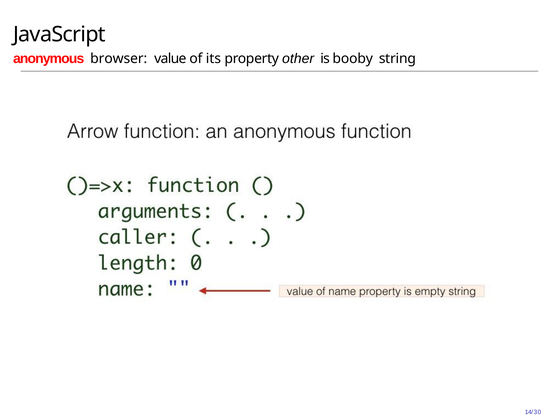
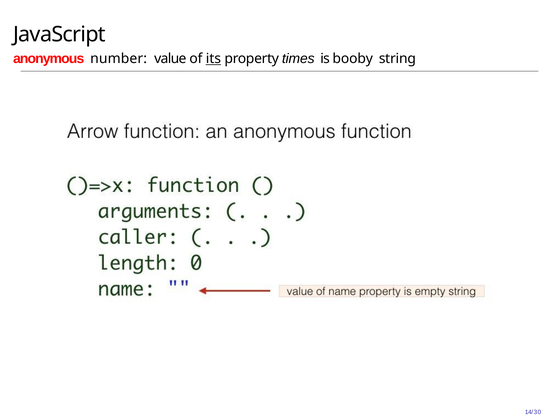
browser: browser -> number (119, 59)
its underline: none -> present (213, 59)
other: other -> times (298, 59)
